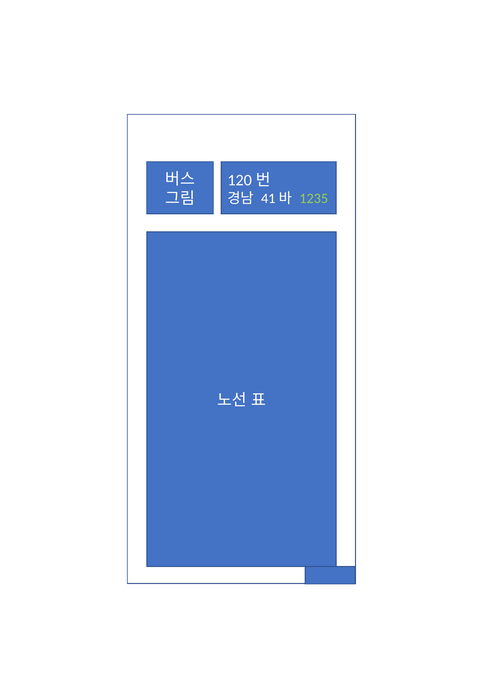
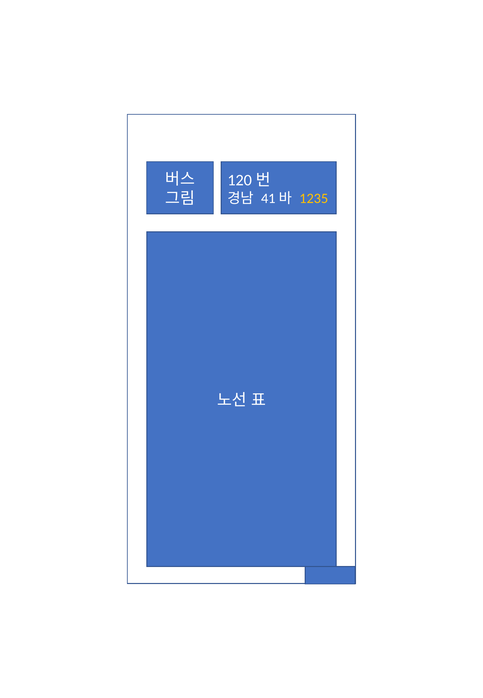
1235 colour: light green -> yellow (314, 198)
